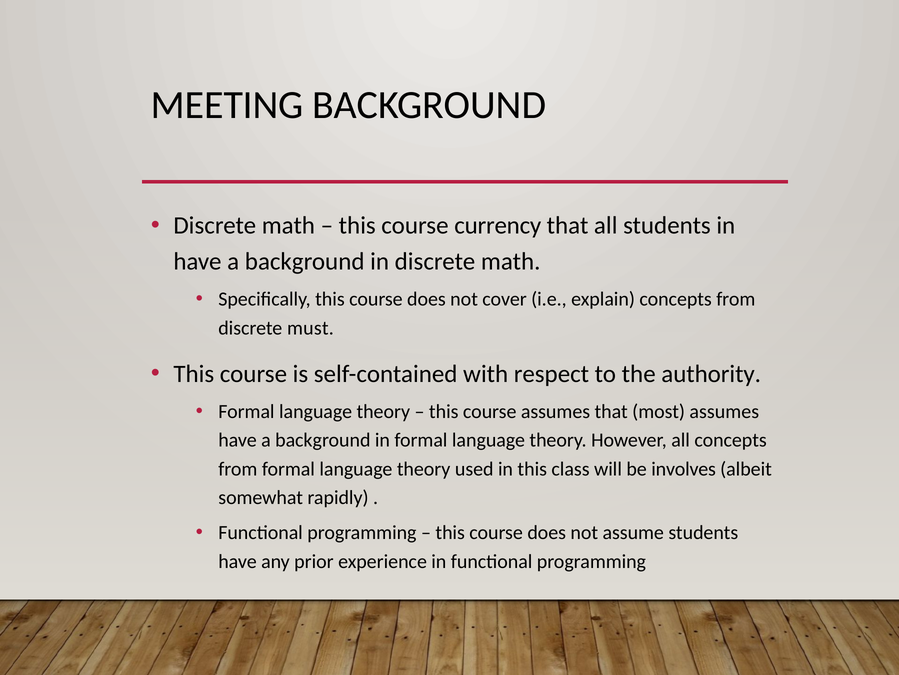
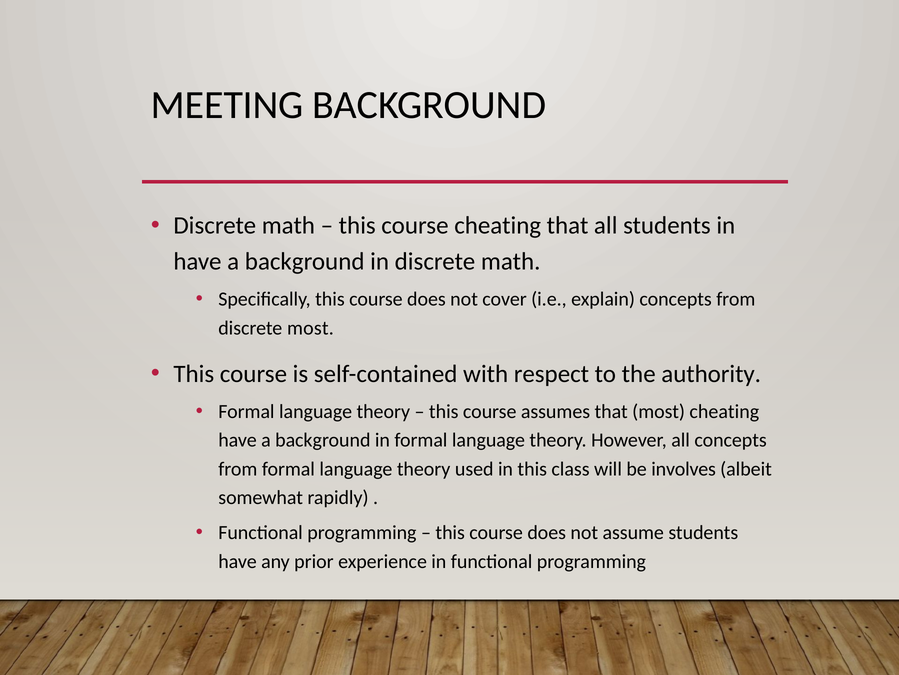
course currency: currency -> cheating (498, 225)
discrete must: must -> most (310, 328)
most assumes: assumes -> cheating (724, 411)
